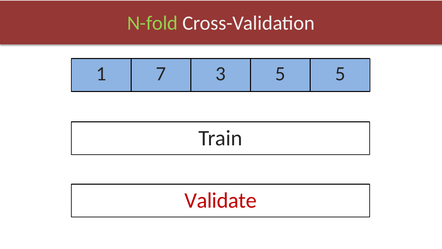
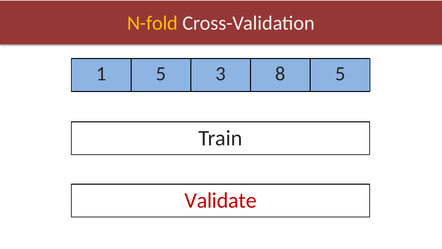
N-fold colour: light green -> yellow (152, 23)
1 7: 7 -> 5 (161, 74)
5: 5 -> 8 (280, 74)
